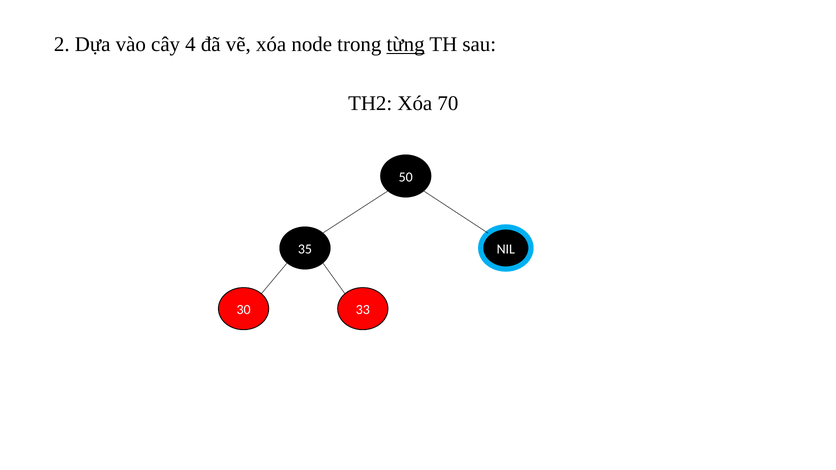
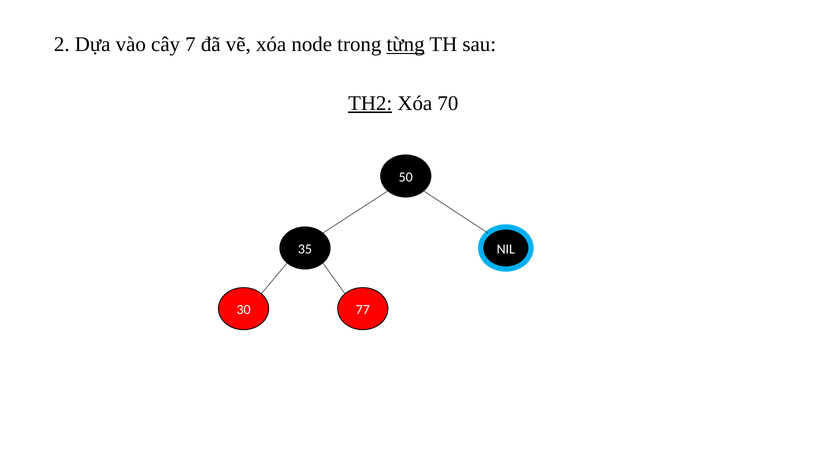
4: 4 -> 7 (190, 45)
TH2 underline: none -> present (370, 103)
33: 33 -> 77 (363, 310)
